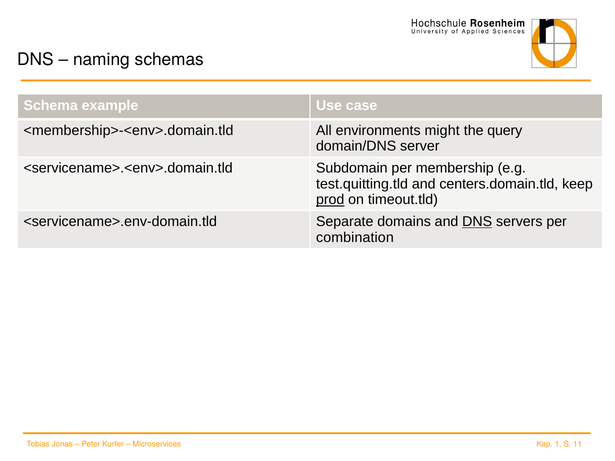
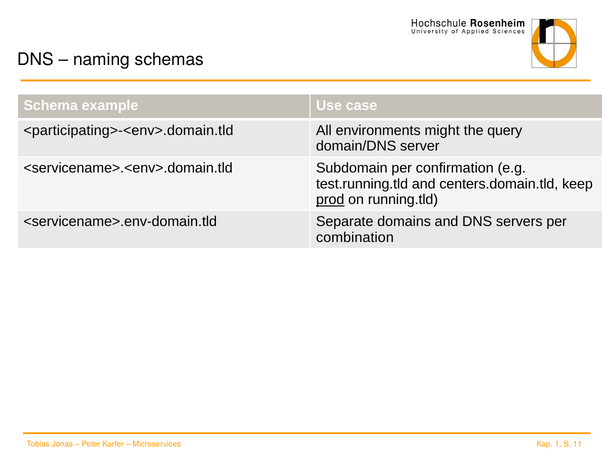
<membership>-<env>.domain.tld: <membership>-<env>.domain.tld -> <participating>-<env>.domain.tld (128, 131)
membership: membership -> confirmation (455, 168)
test.quitting.tld: test.quitting.tld -> test.running.tld (362, 184)
timeout.tld: timeout.tld -> running.tld (403, 200)
DNS underline: present -> none (477, 222)
